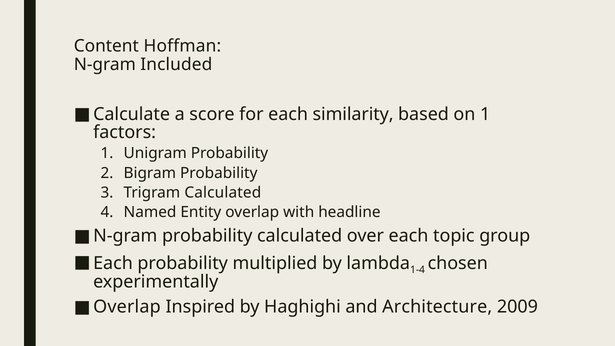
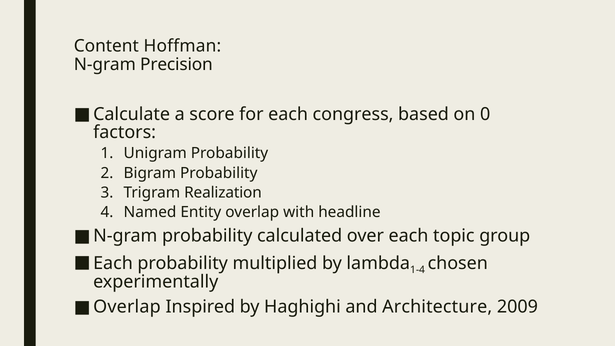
Included: Included -> Precision (176, 64)
similarity: similarity -> congress (353, 114)
on 1: 1 -> 0 (485, 114)
Trigram Calculated: Calculated -> Realization (223, 193)
